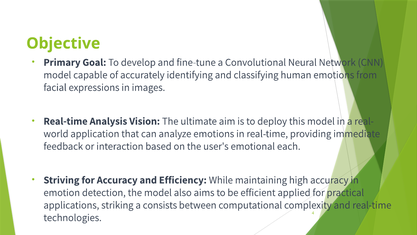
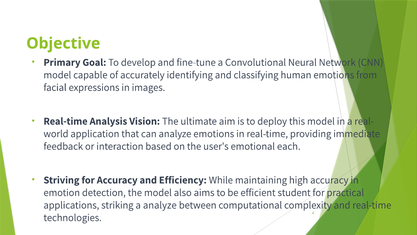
applied: applied -> student (294, 192)
a consists: consists -> analyze (160, 205)
